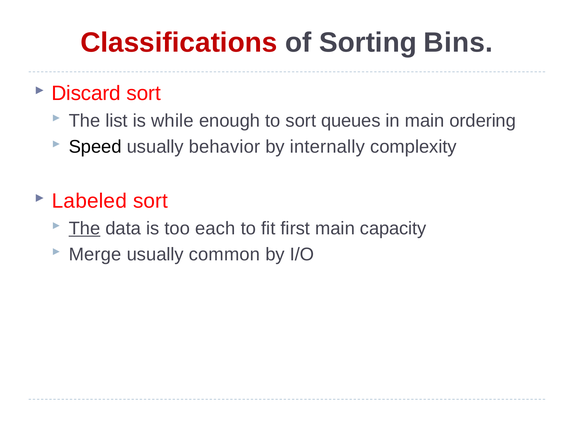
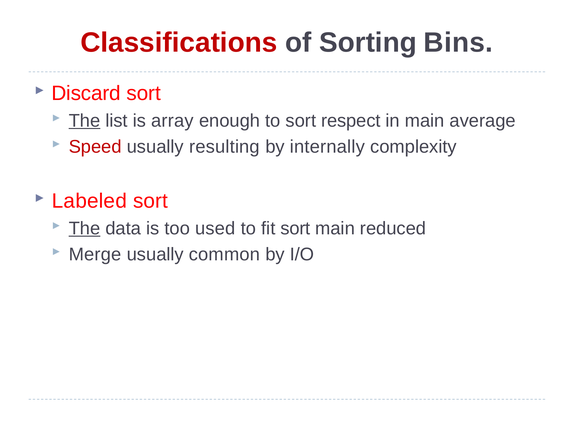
The underline: none -> present (85, 121)
while: while -> array (172, 121)
queues: queues -> respect (351, 121)
ordering: ordering -> average (483, 121)
Speed colour: black -> red (95, 146)
behavior: behavior -> resulting (224, 146)
each: each -> used (215, 228)
fit first: first -> sort (295, 228)
capacity: capacity -> reduced (393, 228)
